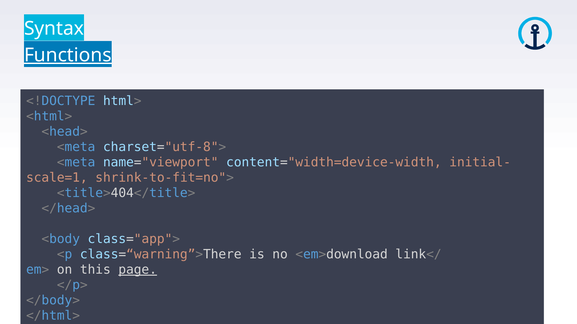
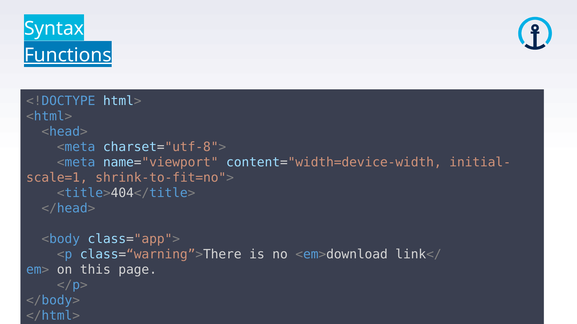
page underline: present -> none (138, 270)
